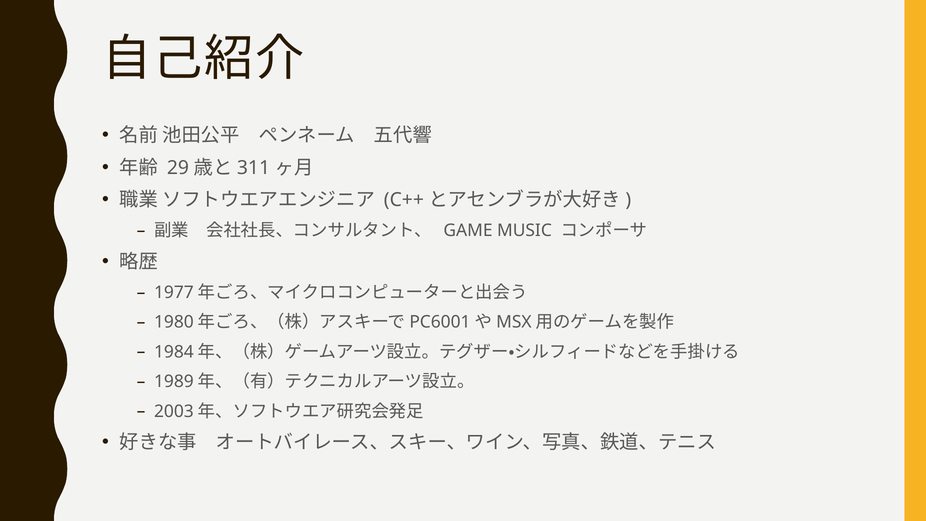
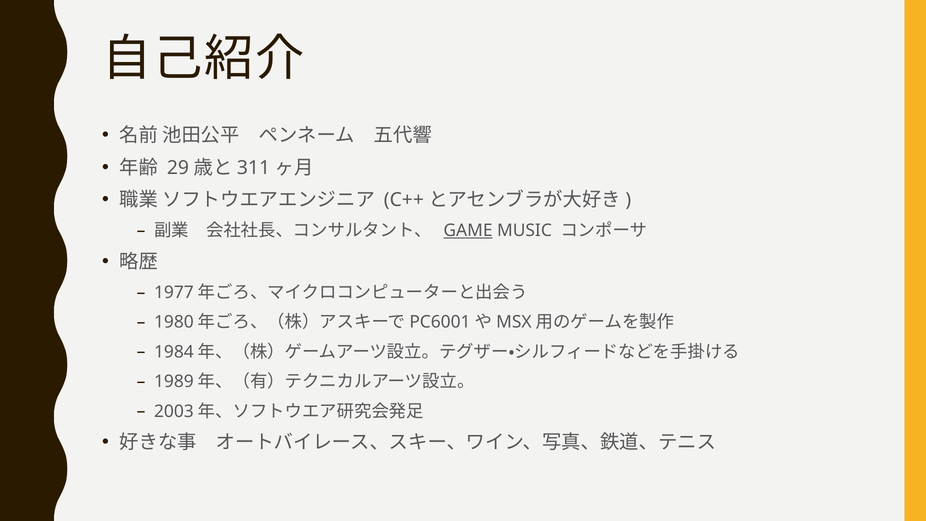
GAME underline: none -> present (468, 231)
